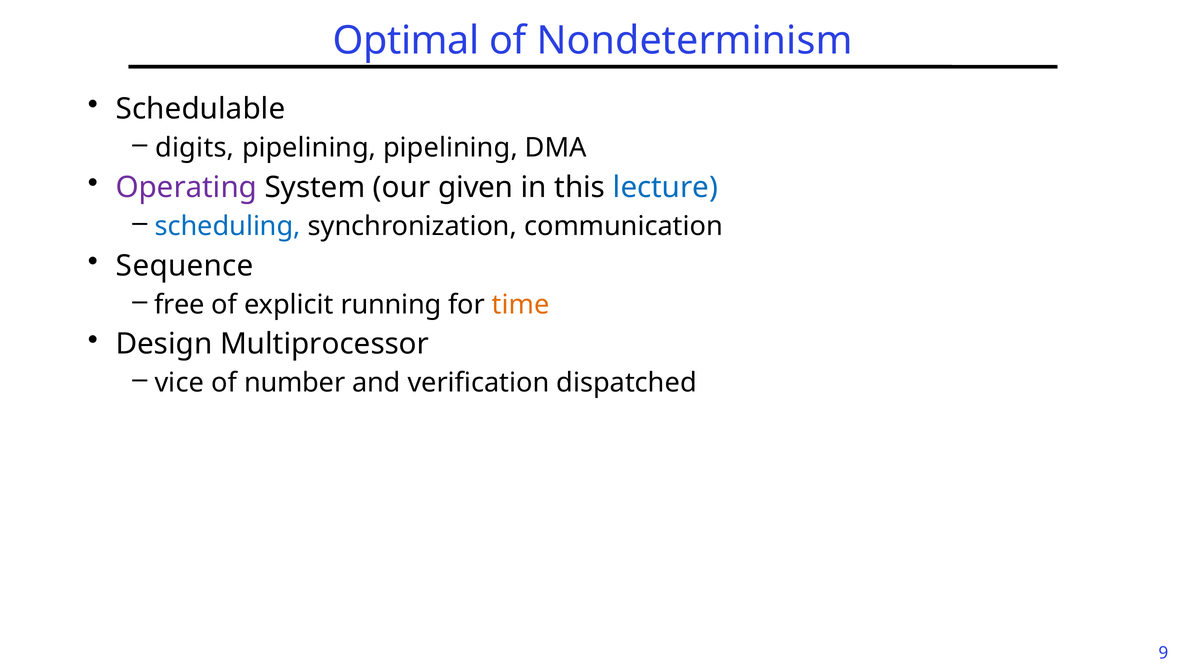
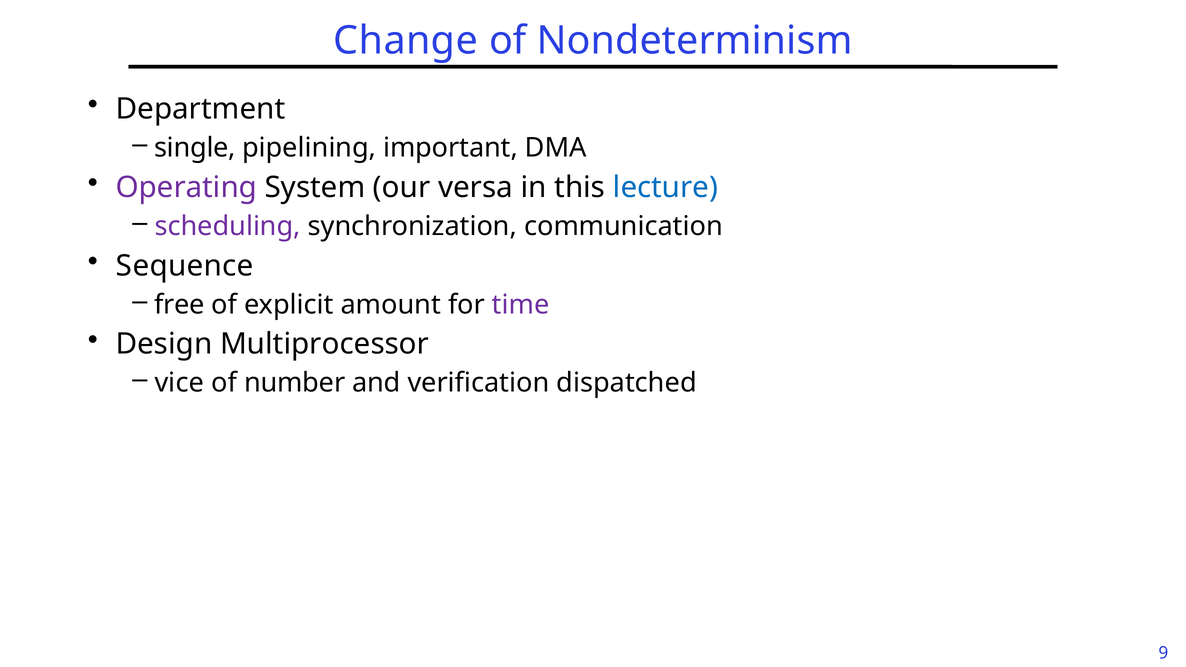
Optimal: Optimal -> Change (406, 40)
Schedulable: Schedulable -> Department (201, 109)
digits: digits -> single (195, 148)
pipelining pipelining: pipelining -> important (451, 148)
given: given -> versa (476, 187)
scheduling colour: blue -> purple (228, 226)
running: running -> amount (391, 305)
time colour: orange -> purple (521, 305)
